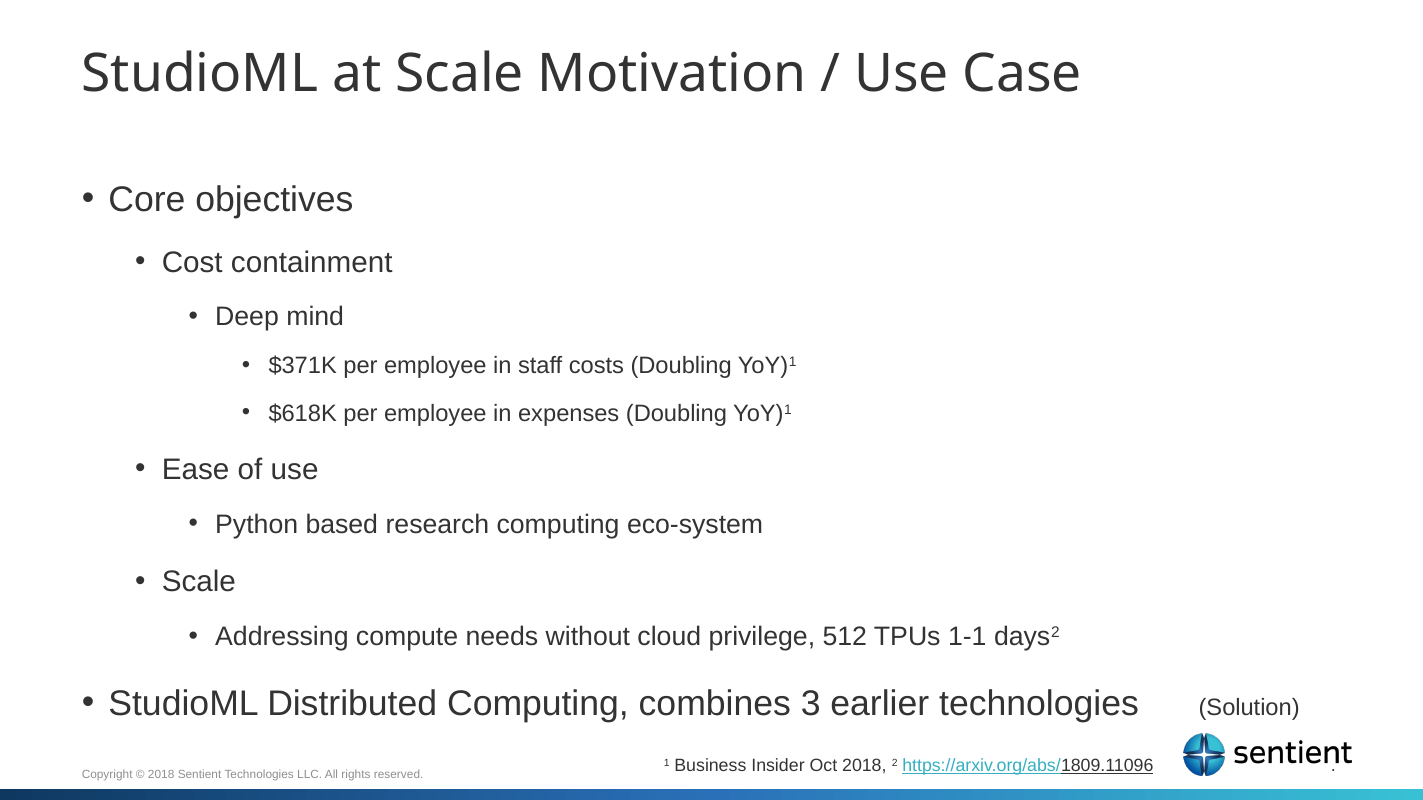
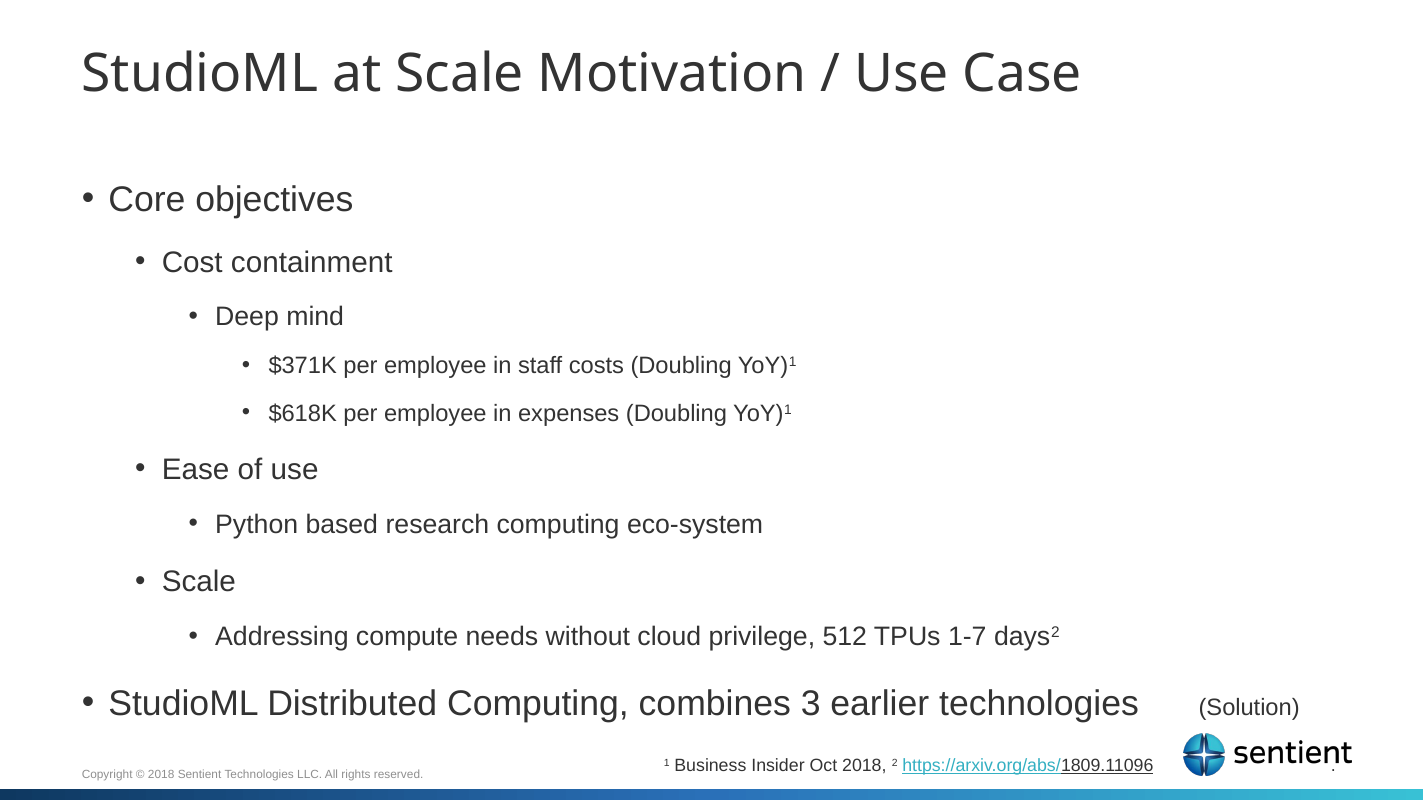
1-1: 1-1 -> 1-7 (967, 637)
